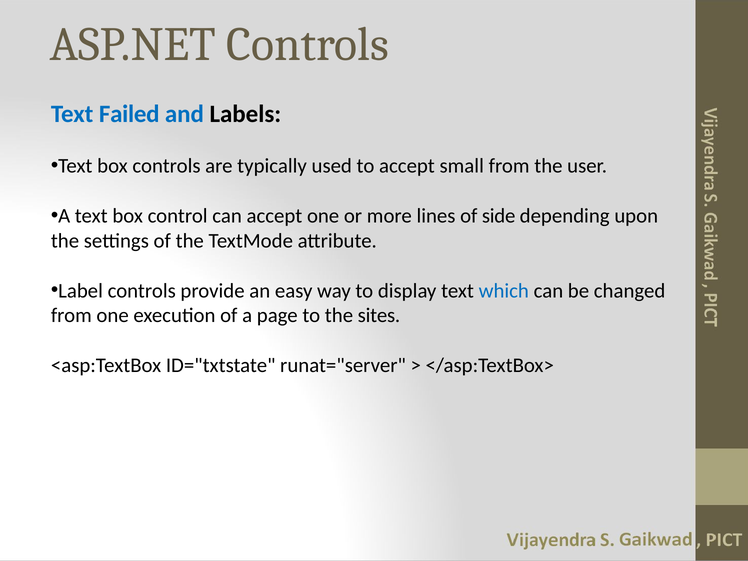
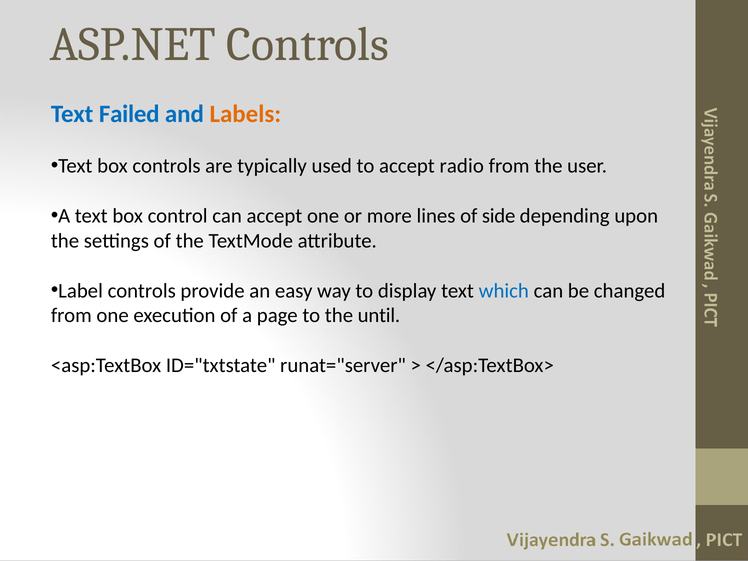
Labels colour: black -> orange (245, 114)
small: small -> radio (462, 166)
sites: sites -> until (379, 316)
